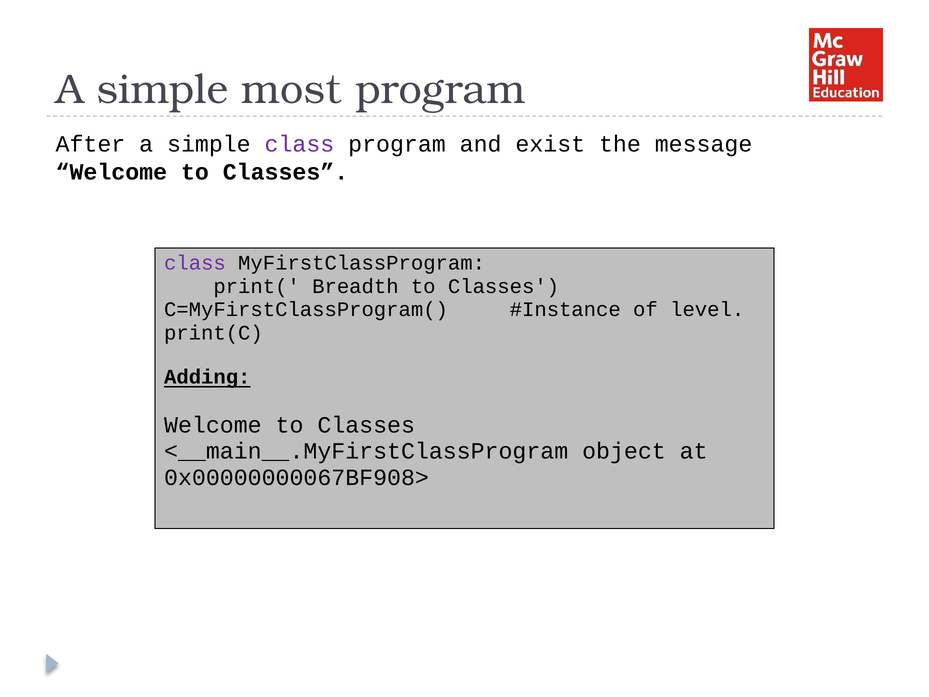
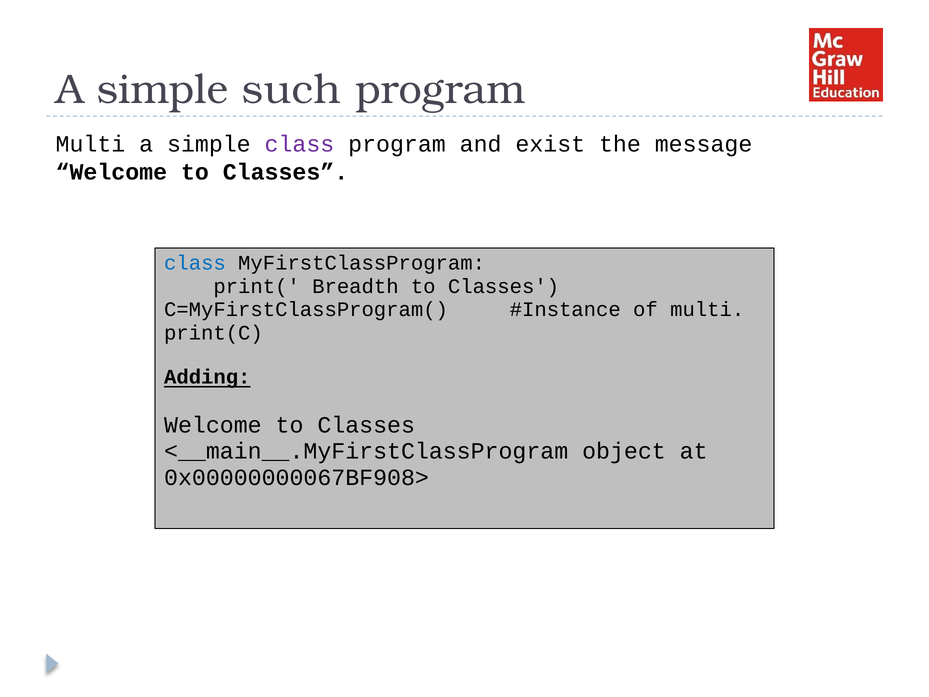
most: most -> such (291, 90)
After: After -> Multi (90, 144)
class colour: purple -> blue (195, 263)
of level: level -> multi (707, 309)
